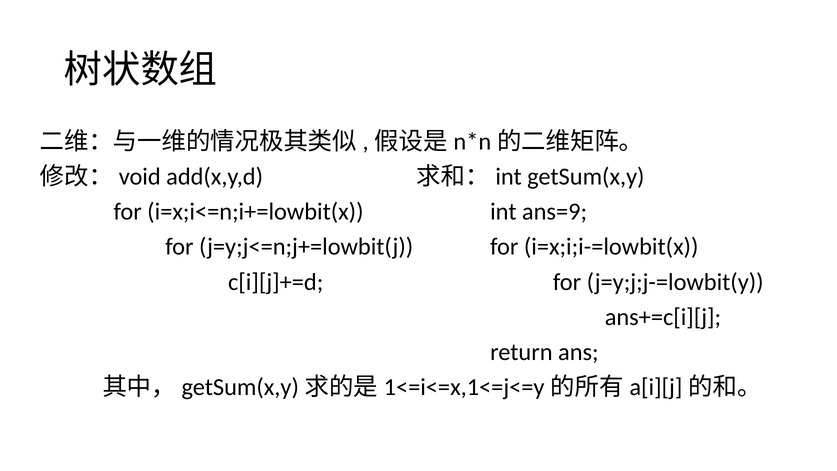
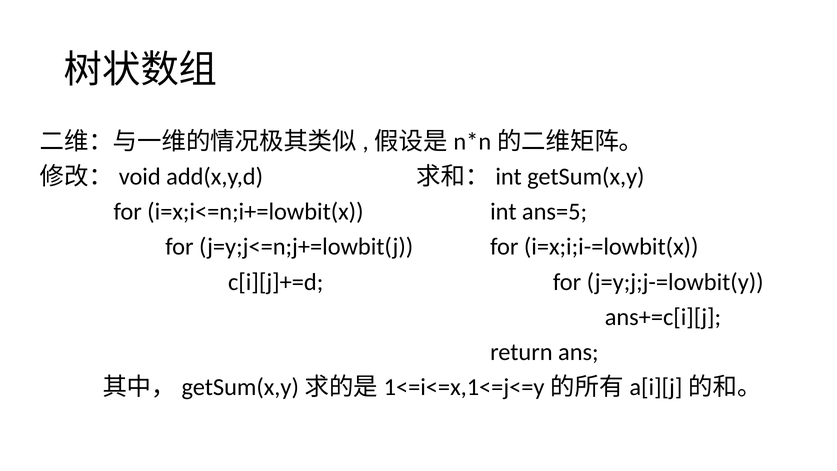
ans=9: ans=9 -> ans=5 (555, 212)
